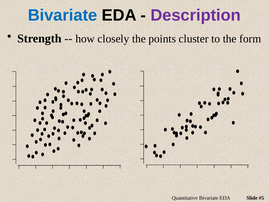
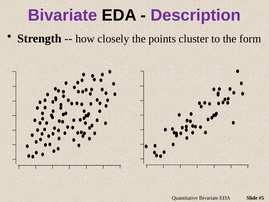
Bivariate colour: blue -> purple (63, 15)
